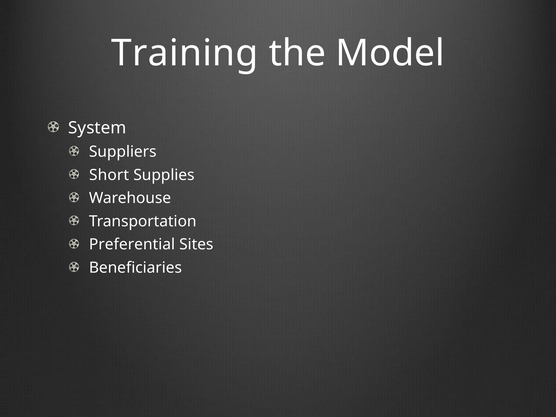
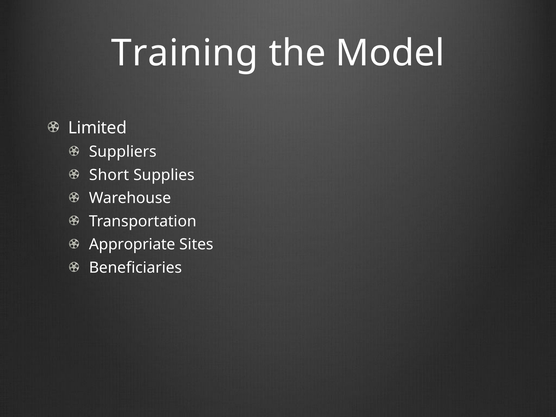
System: System -> Limited (97, 128)
Preferential: Preferential -> Appropriate (132, 245)
